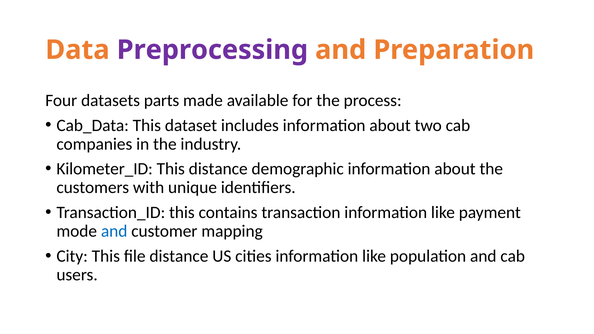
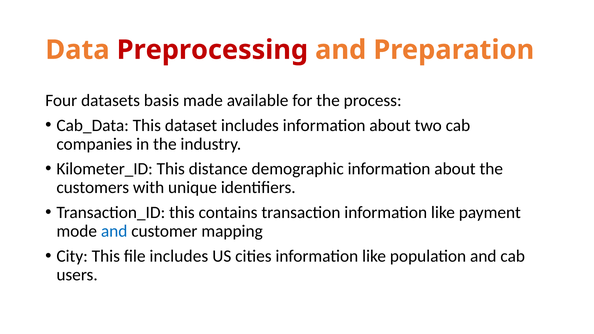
Preprocessing colour: purple -> red (212, 50)
parts: parts -> basis (161, 100)
file distance: distance -> includes (179, 256)
